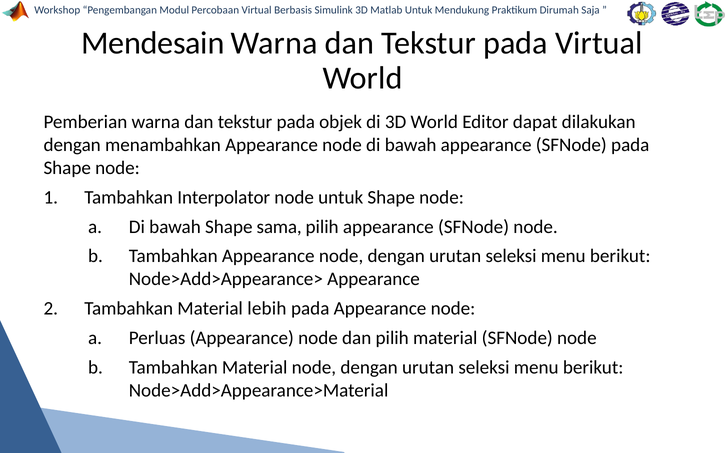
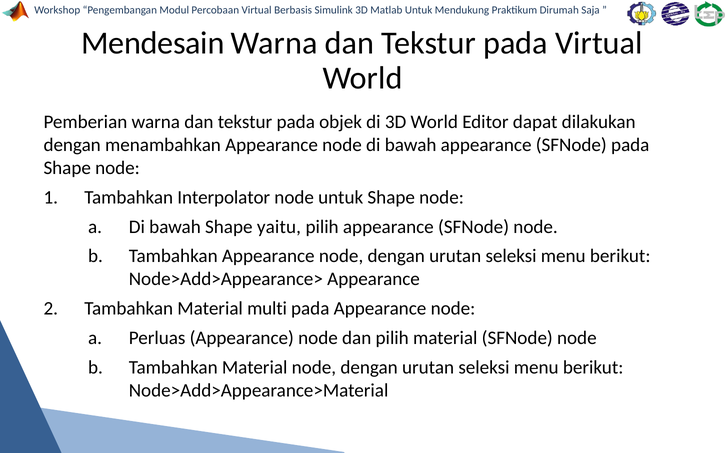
sama: sama -> yaitu (279, 227)
lebih: lebih -> multi (267, 309)
